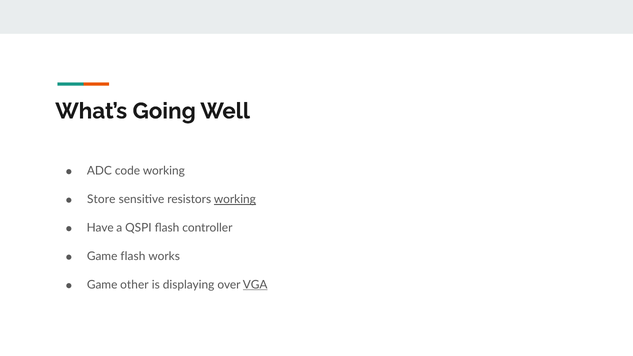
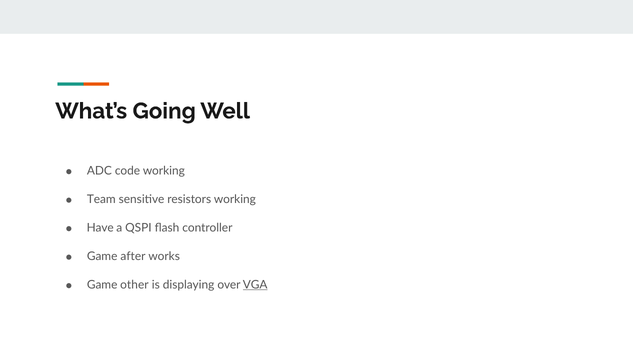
Store: Store -> Team (101, 199)
working underline: present -> none (235, 199)
Game flash: flash -> after (133, 256)
